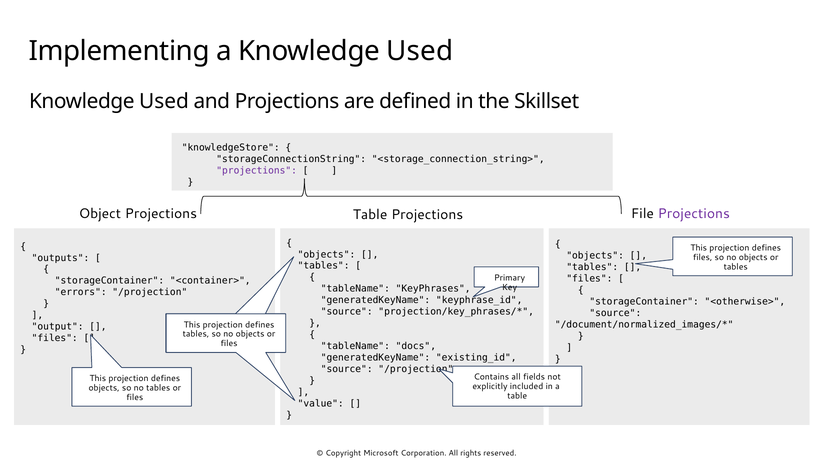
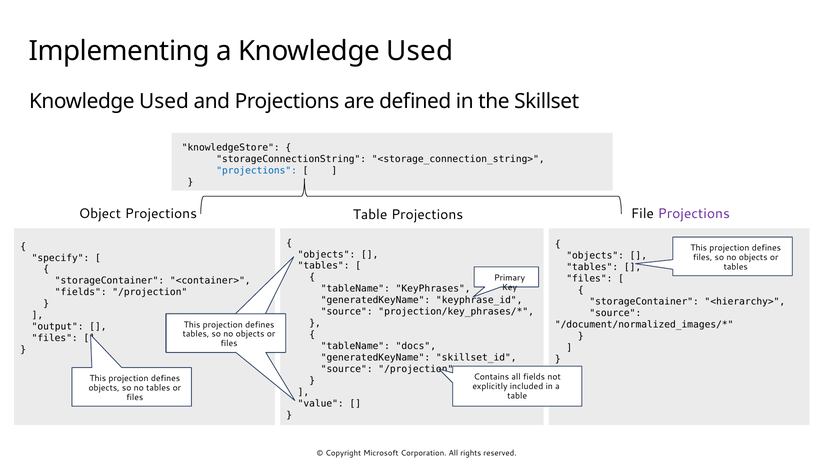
projections colour: purple -> blue (257, 170)
outputs: outputs -> specify (60, 258)
errors: errors -> fields (81, 292)
<otherwise>: <otherwise> -> <hierarchy> (745, 301)
existing_id: existing_id -> skillset_id (476, 357)
